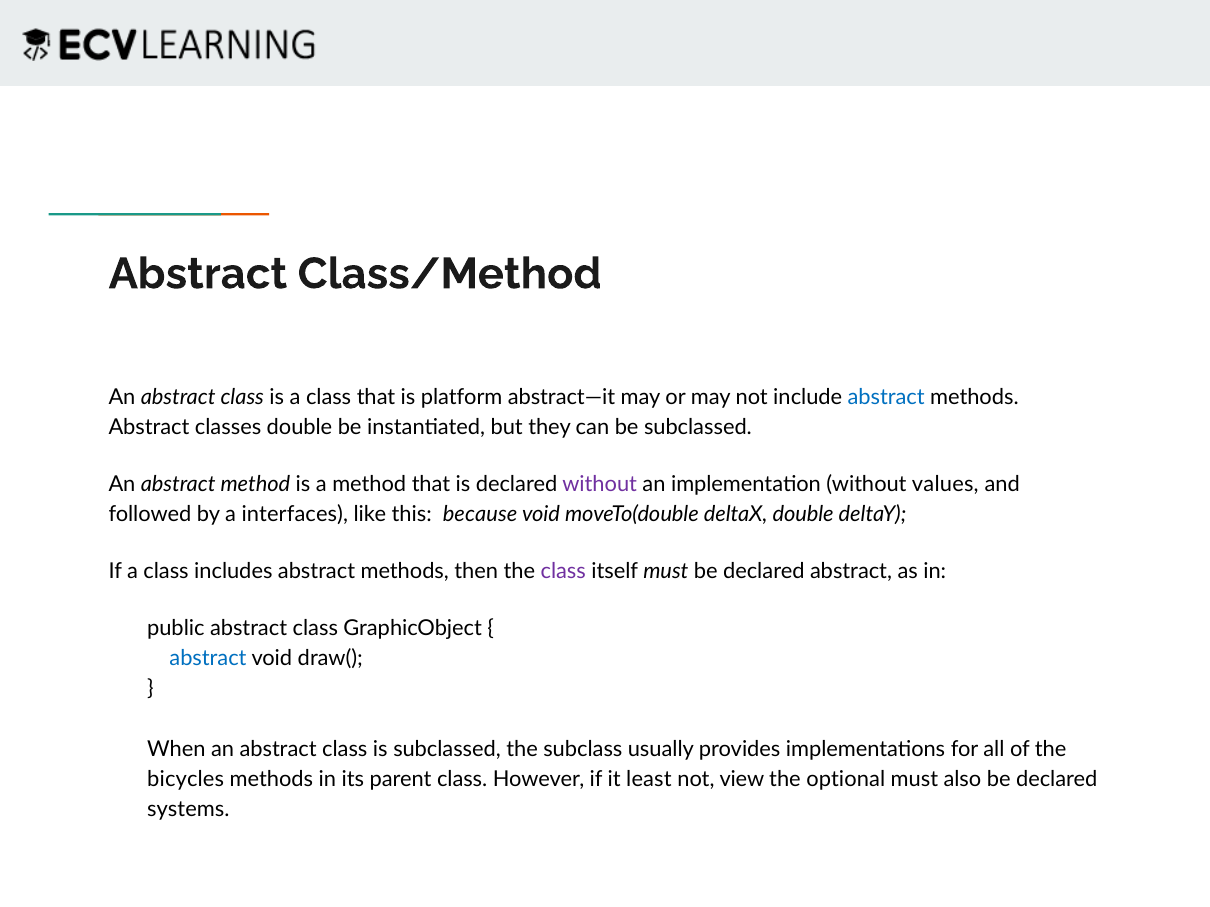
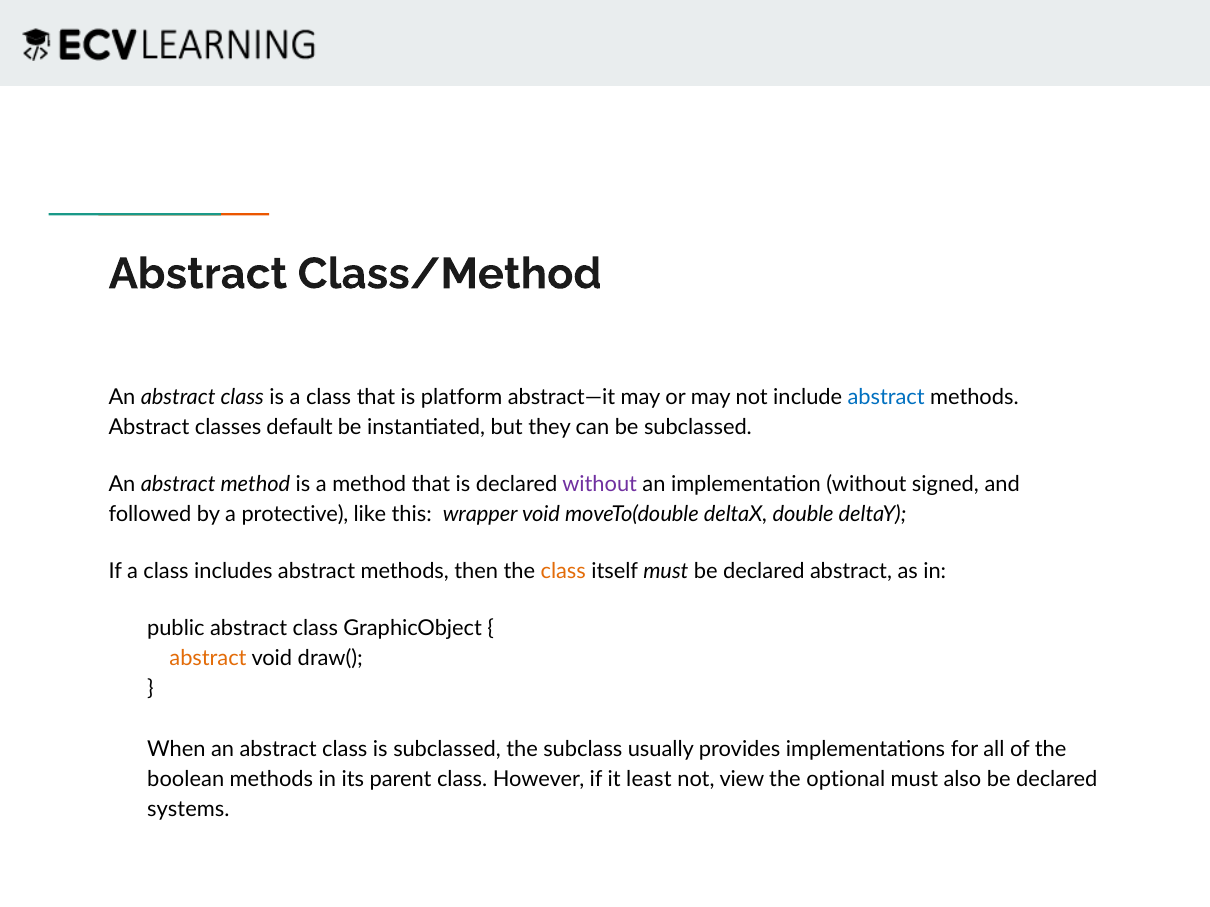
classes double: double -> default (300, 428)
values: values -> signed (945, 485)
interfaces: interfaces -> protective (295, 515)
because: because -> wrapper (480, 515)
class colour: purple -> orange (563, 572)
abstract colour: blue -> orange (208, 659)
bicycles: bicycles -> boolean (186, 780)
